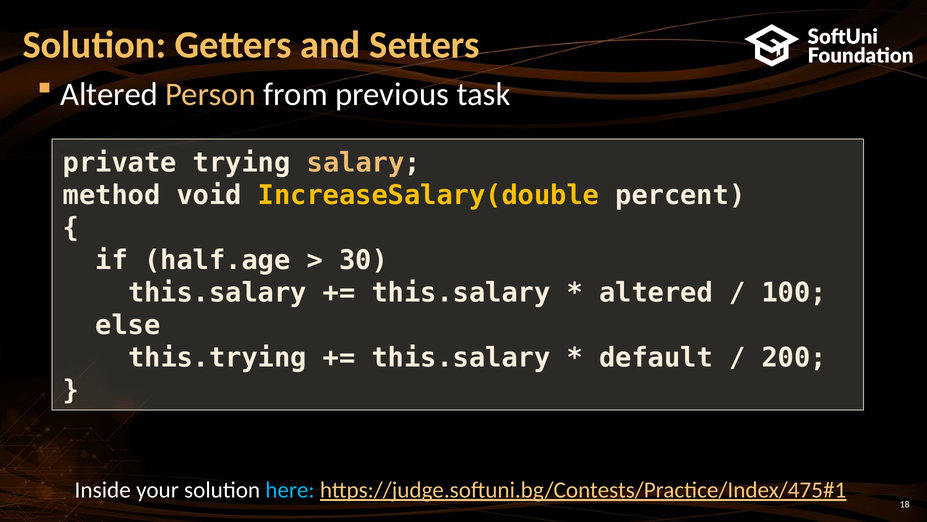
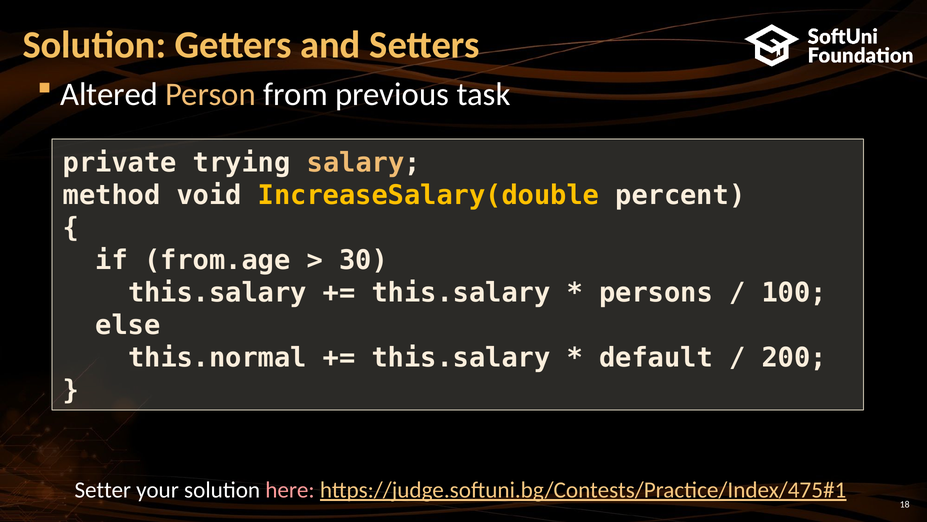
half.age: half.age -> from.age (217, 260)
altered: altered -> persons (656, 293)
this.trying: this.trying -> this.normal (217, 357)
Inside: Inside -> Setter (103, 490)
here colour: light blue -> pink (290, 490)
